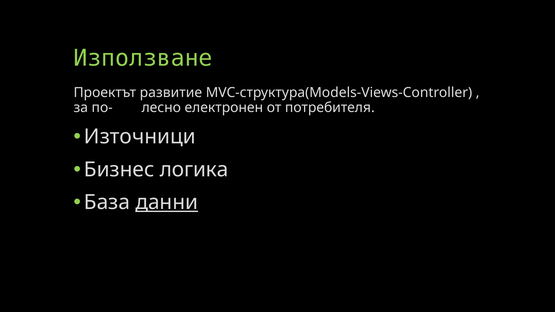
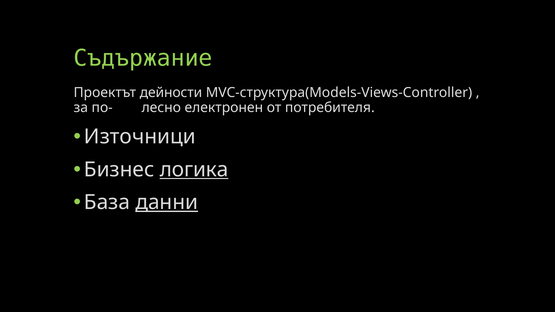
Използване: Използване -> Съдържание (143, 58)
развитие: развитие -> дейности (171, 93)
логика underline: none -> present (194, 170)
